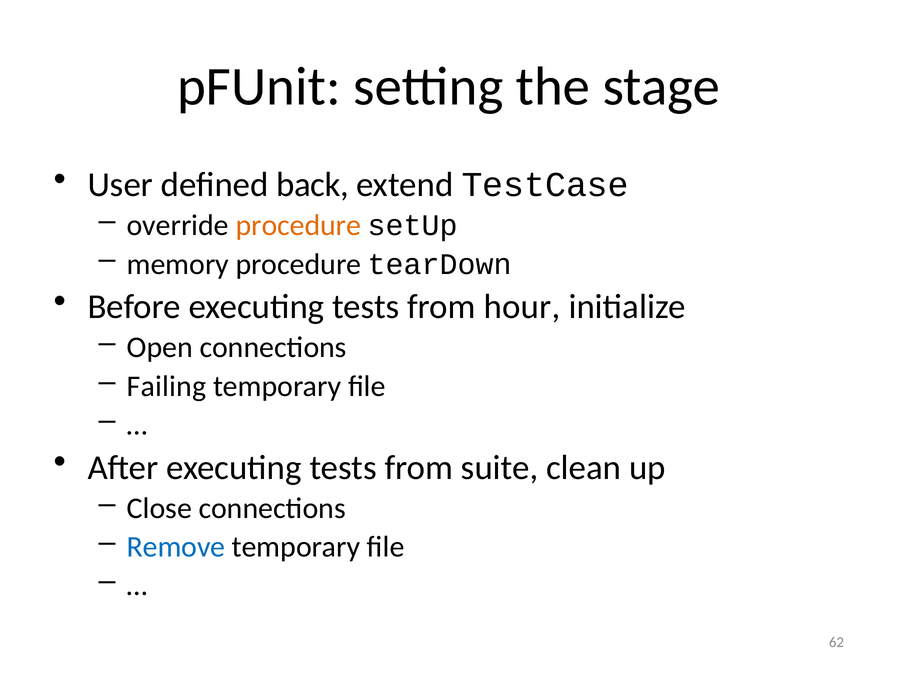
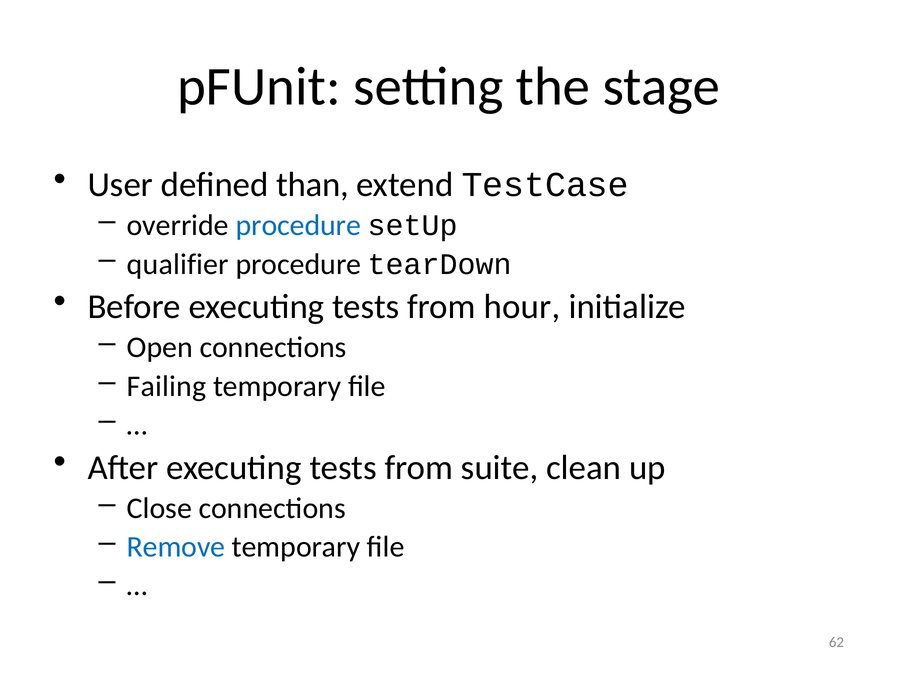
back: back -> than (313, 185)
procedure colour: orange -> blue (298, 226)
memory: memory -> qualifier (178, 264)
